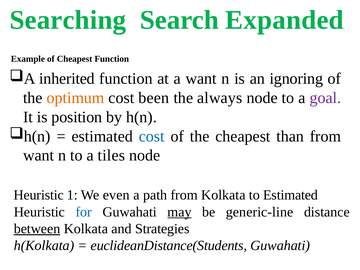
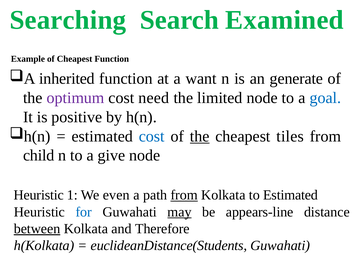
Expanded: Expanded -> Examined (284, 20)
ignoring: ignoring -> generate (296, 79)
optimum colour: orange -> purple (76, 98)
been: been -> need (154, 98)
always: always -> limited (220, 98)
goal colour: purple -> blue (325, 98)
position: position -> positive (77, 117)
the underline: none -> present (200, 136)
than: than -> tiles (290, 136)
want: want -> child (39, 155)
tiles: tiles -> give (111, 155)
from underline: none -> present (184, 195)
generic-line: generic-line -> appears-line (260, 212)
Strategies: Strategies -> Therefore (162, 229)
